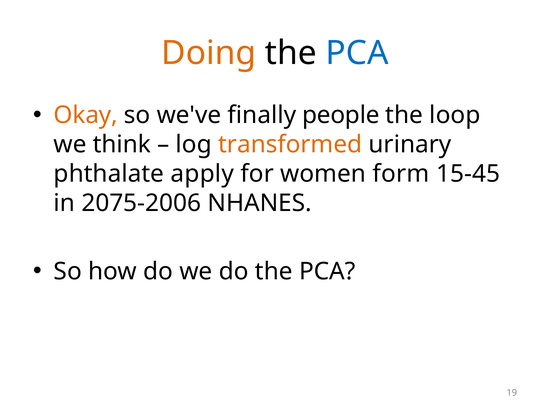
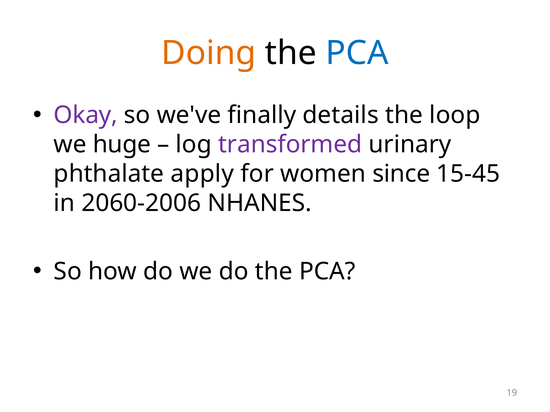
Okay colour: orange -> purple (86, 115)
people: people -> details (341, 115)
think: think -> huge (122, 145)
transformed colour: orange -> purple (290, 145)
form: form -> since (401, 174)
2075-2006: 2075-2006 -> 2060-2006 (141, 203)
